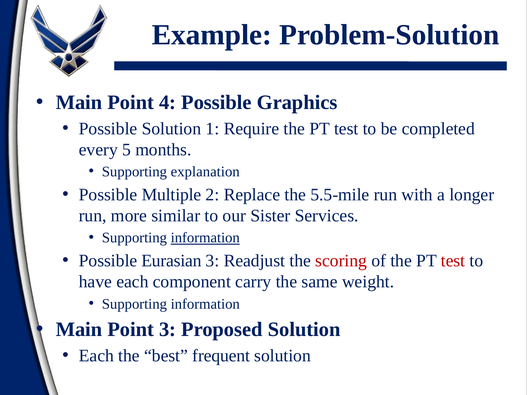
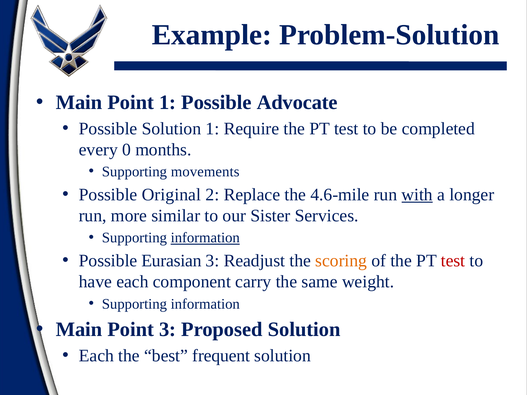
Point 4: 4 -> 1 (168, 102)
Graphics: Graphics -> Advocate (297, 102)
5: 5 -> 0 (127, 150)
explanation: explanation -> movements (205, 172)
Multiple: Multiple -> Original (171, 195)
5.5-mile: 5.5-mile -> 4.6-mile (340, 195)
with underline: none -> present (417, 195)
scoring colour: red -> orange (341, 261)
